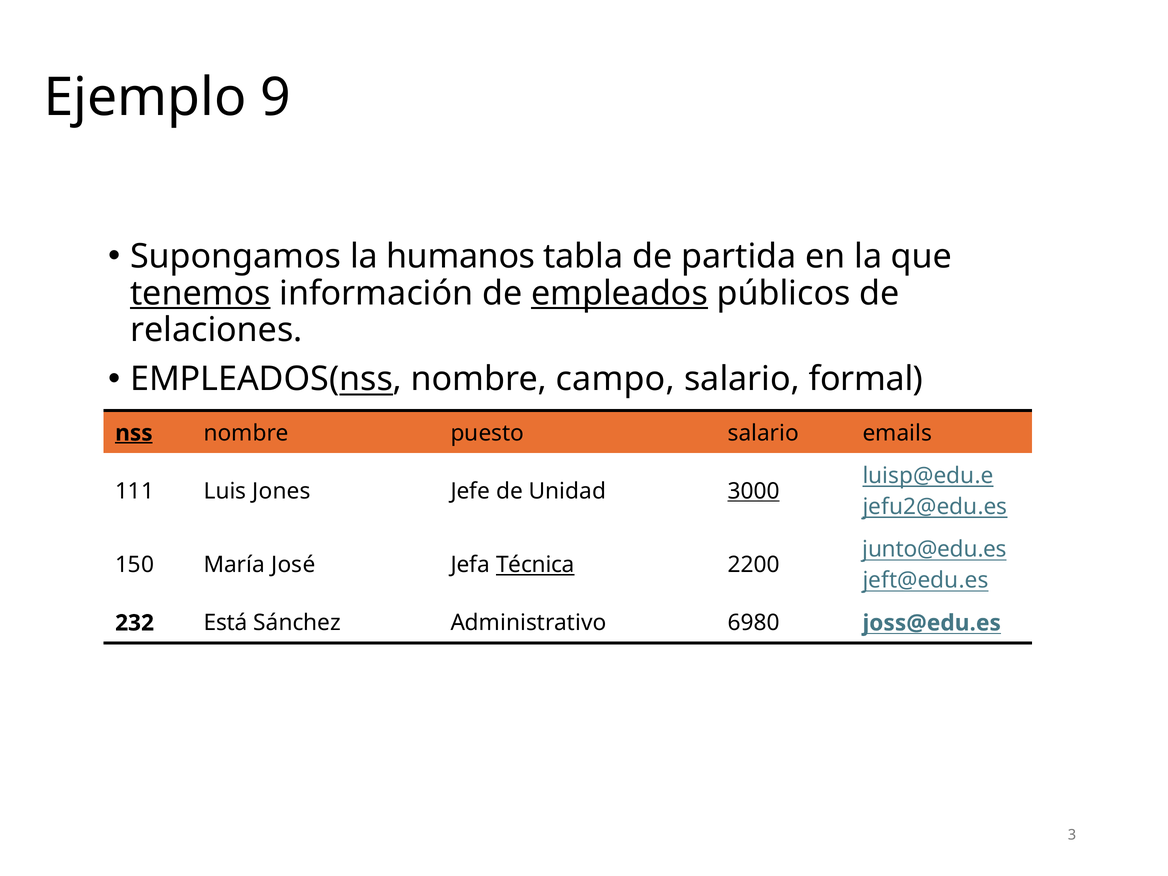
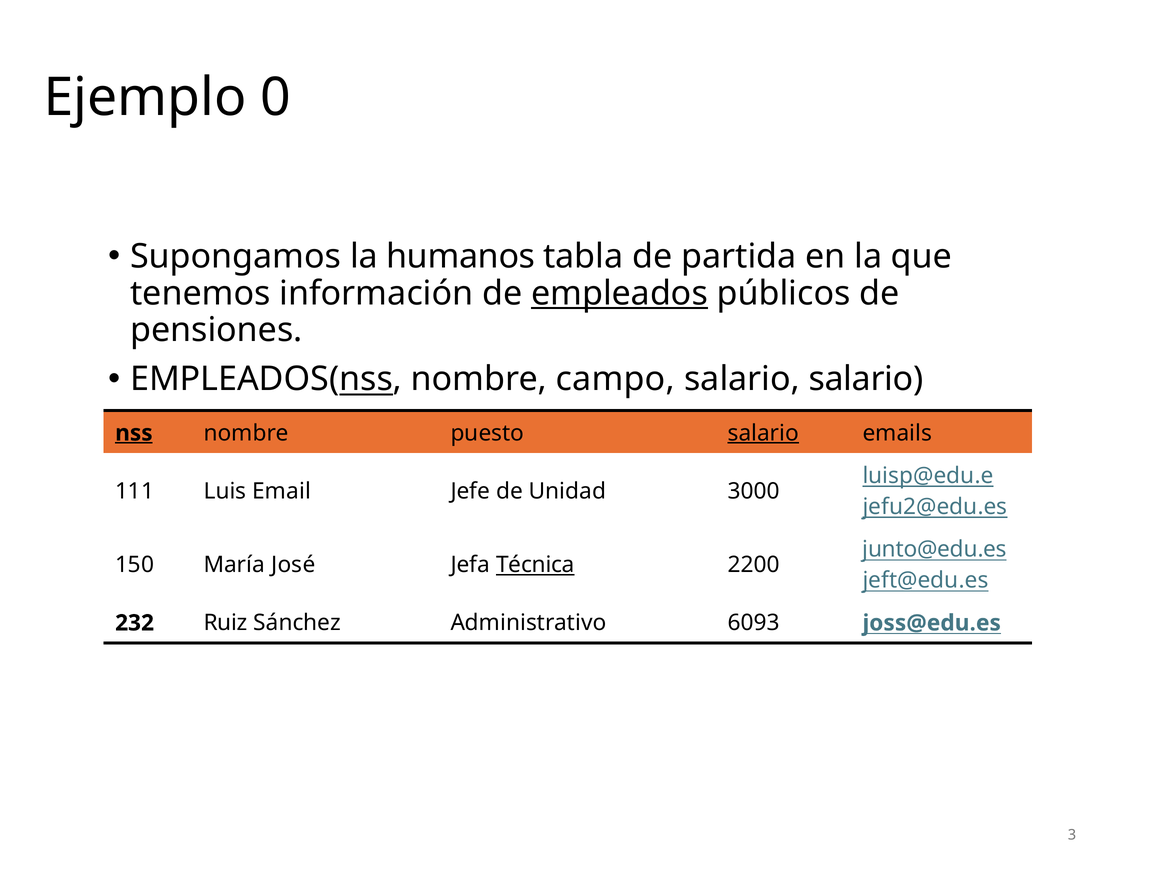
9: 9 -> 0 (276, 97)
tenemos underline: present -> none (200, 293)
relaciones: relaciones -> pensiones (216, 330)
salario formal: formal -> salario (866, 379)
salario underline: none -> present (763, 433)
Jones: Jones -> Email (282, 491)
3000 underline: present -> none (754, 491)
Está: Está -> Ruiz (226, 623)
6980: 6980 -> 6093 (754, 623)
